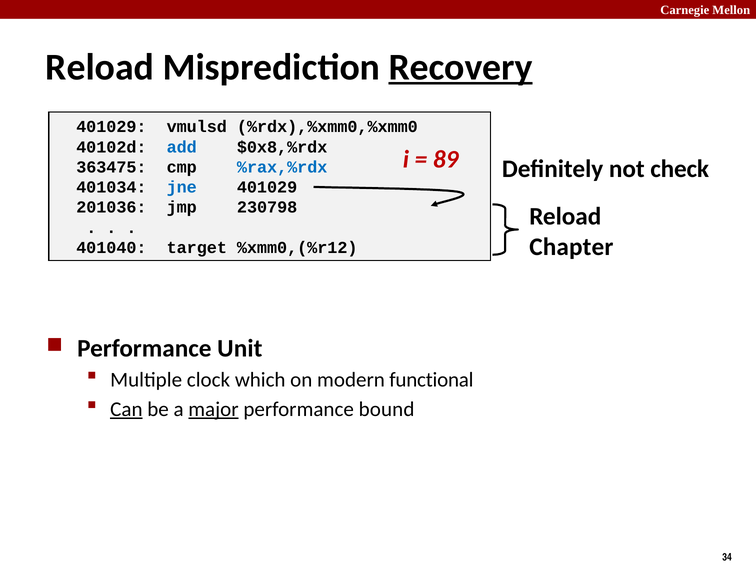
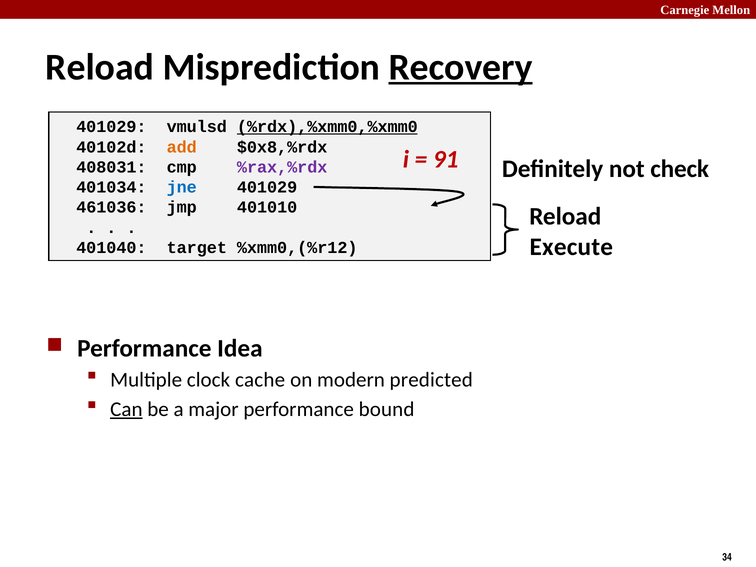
%rdx),%xmm0,%xmm0 underline: none -> present (327, 127)
add colour: blue -> orange (182, 147)
89: 89 -> 91 (446, 159)
363475: 363475 -> 408031 (111, 167)
%rax,%rdx colour: blue -> purple (282, 167)
201036: 201036 -> 461036 (111, 207)
230798: 230798 -> 401010 (267, 207)
Chapter: Chapter -> Execute (571, 247)
Unit: Unit -> Idea (240, 348)
which: which -> cache (260, 380)
functional: functional -> predicted (431, 380)
major underline: present -> none (213, 409)
